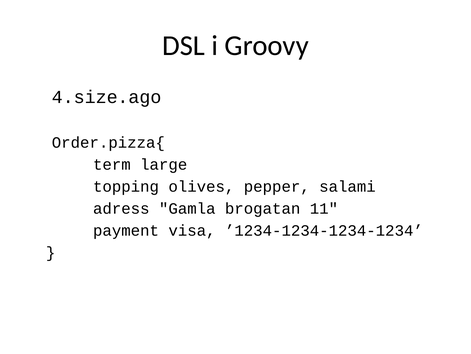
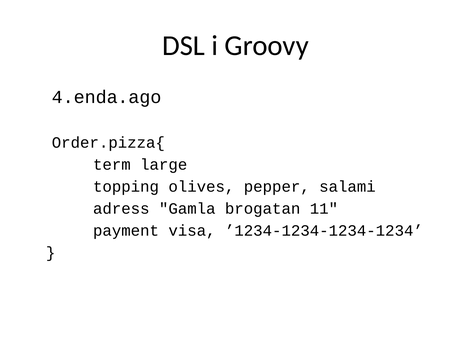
4.size.ago: 4.size.ago -> 4.enda.ago (107, 97)
